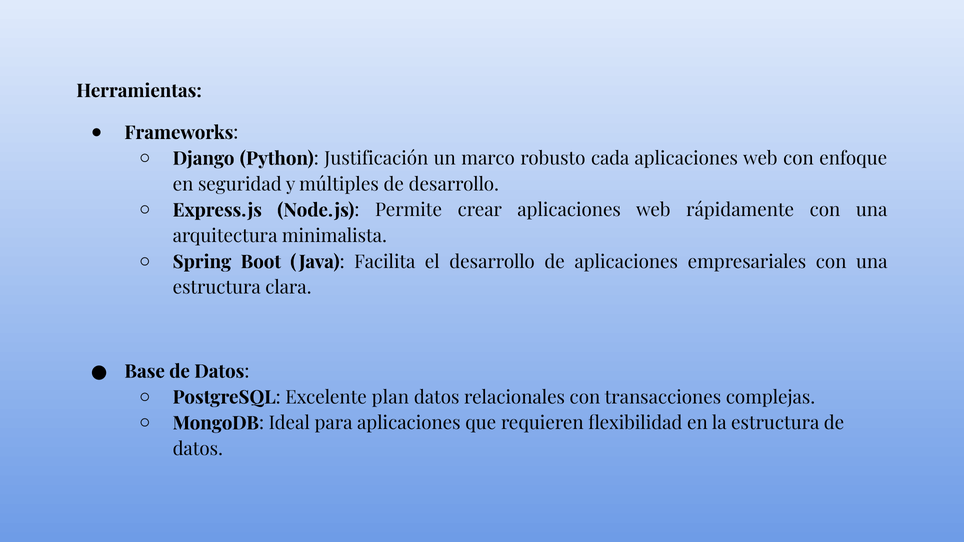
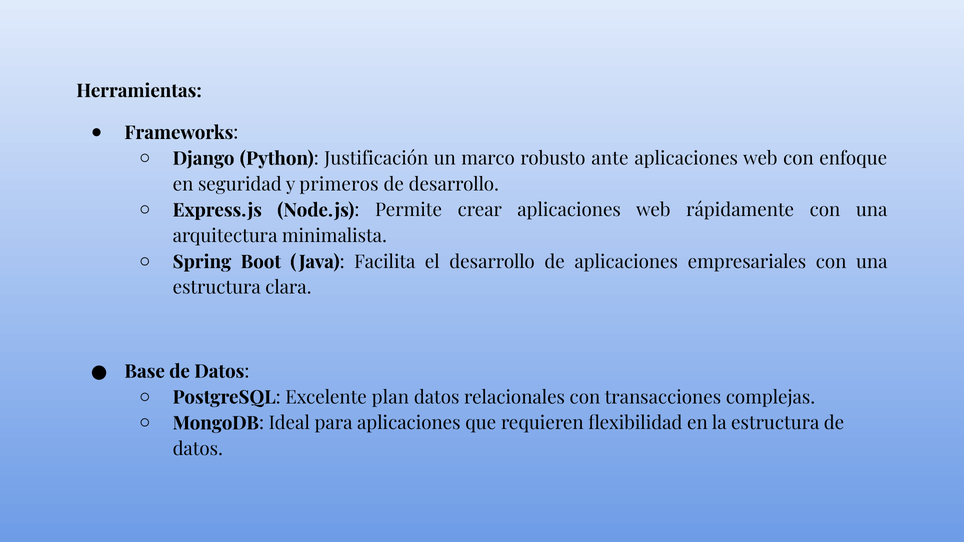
cada: cada -> ante (610, 159)
múltiples: múltiples -> primeros (339, 185)
